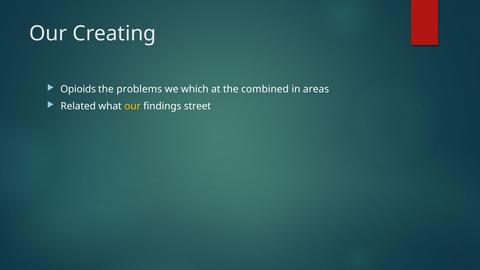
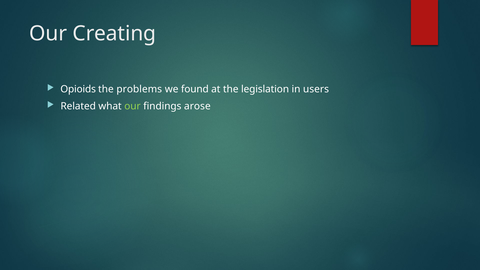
which: which -> found (195, 89)
combined: combined -> legislation (265, 89)
areas: areas -> users (316, 89)
our colour: yellow -> light green (132, 106)
street: street -> arose (197, 106)
